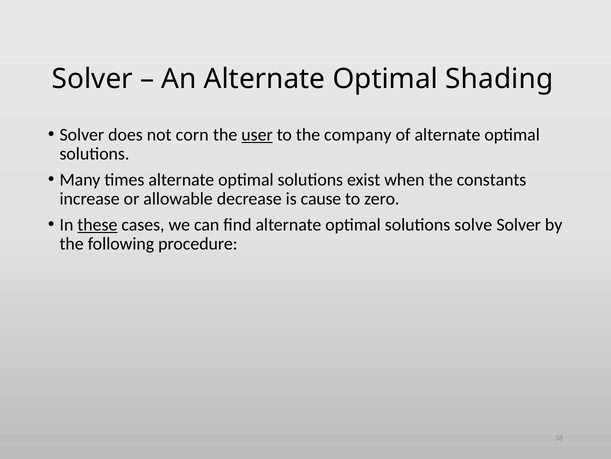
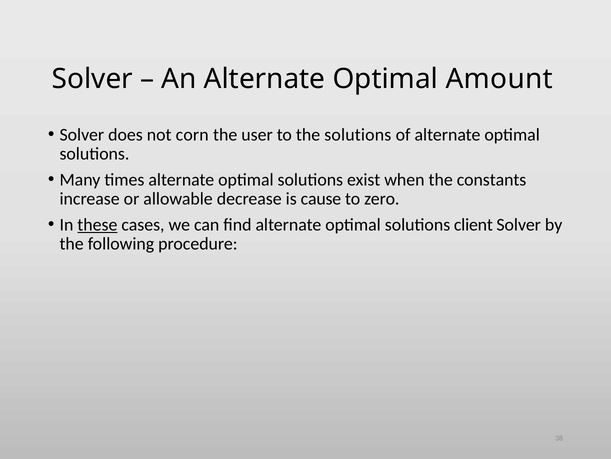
Shading: Shading -> Amount (499, 79)
user underline: present -> none (257, 135)
the company: company -> solutions (358, 135)
solve: solve -> client (473, 224)
